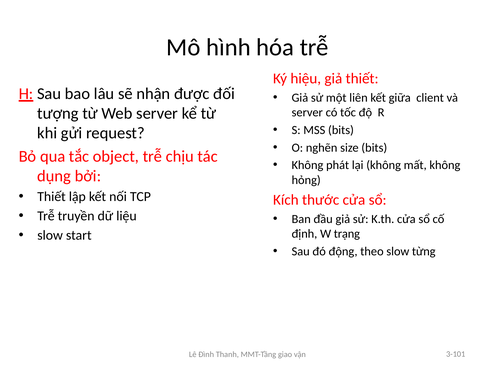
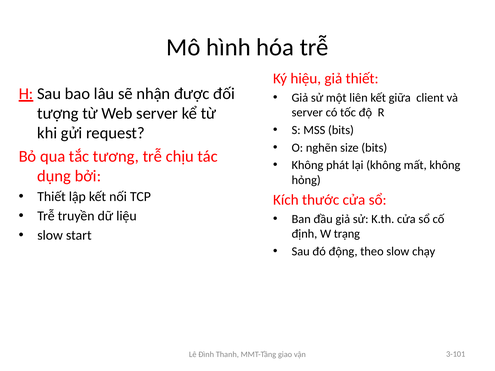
object: object -> tương (116, 156)
từng: từng -> chạy (424, 252)
